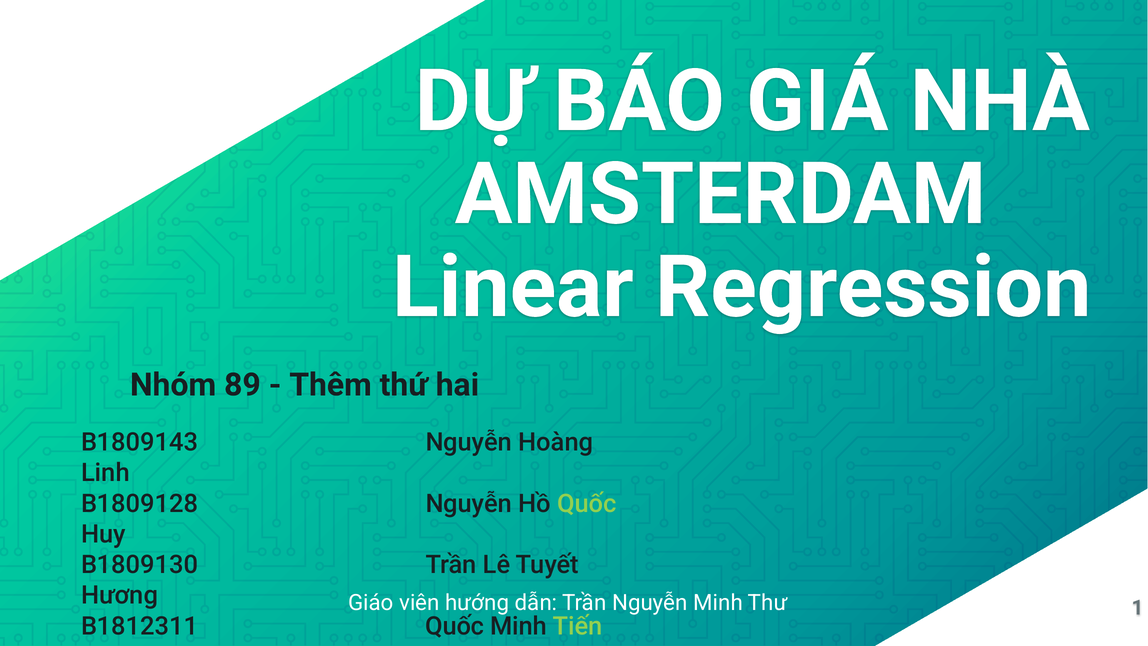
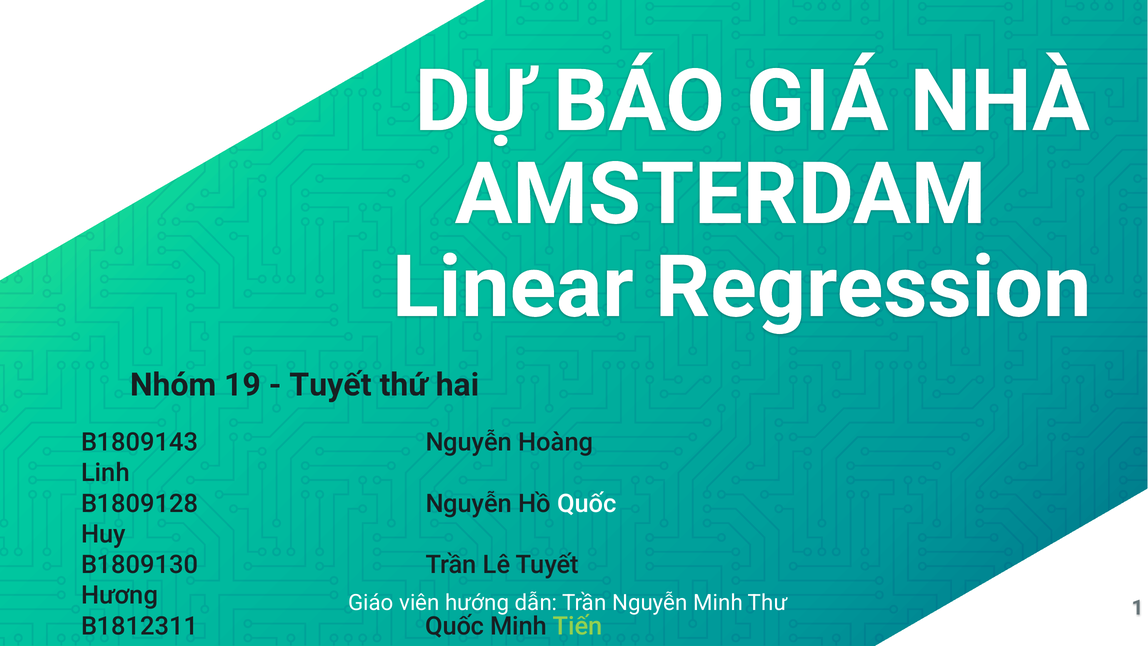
89: 89 -> 19 (242, 385)
Thêm: Thêm -> Tuyết (330, 385)
Quốc colour: light green -> white (587, 503)
